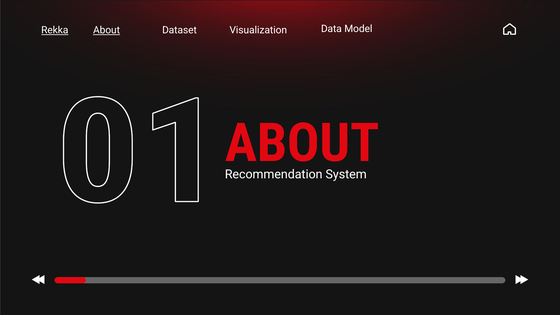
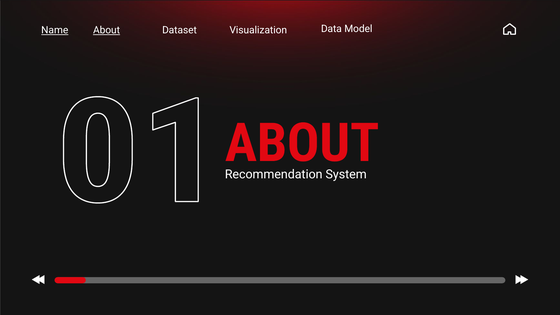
Rekka: Rekka -> Name (55, 30)
